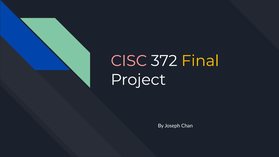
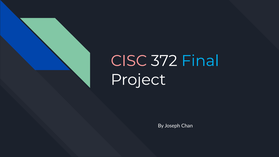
Final colour: yellow -> light blue (200, 61)
